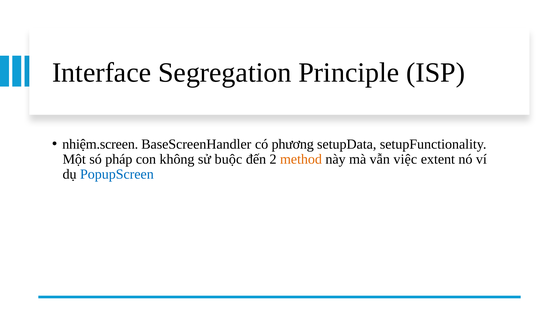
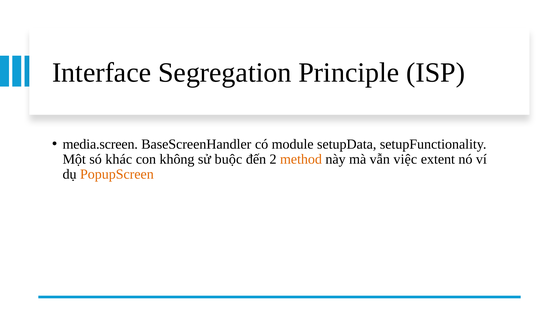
nhiệm.screen: nhiệm.screen -> media.screen (100, 144)
phương: phương -> module (293, 144)
pháp: pháp -> khác (119, 160)
PopupScreen colour: blue -> orange (117, 175)
